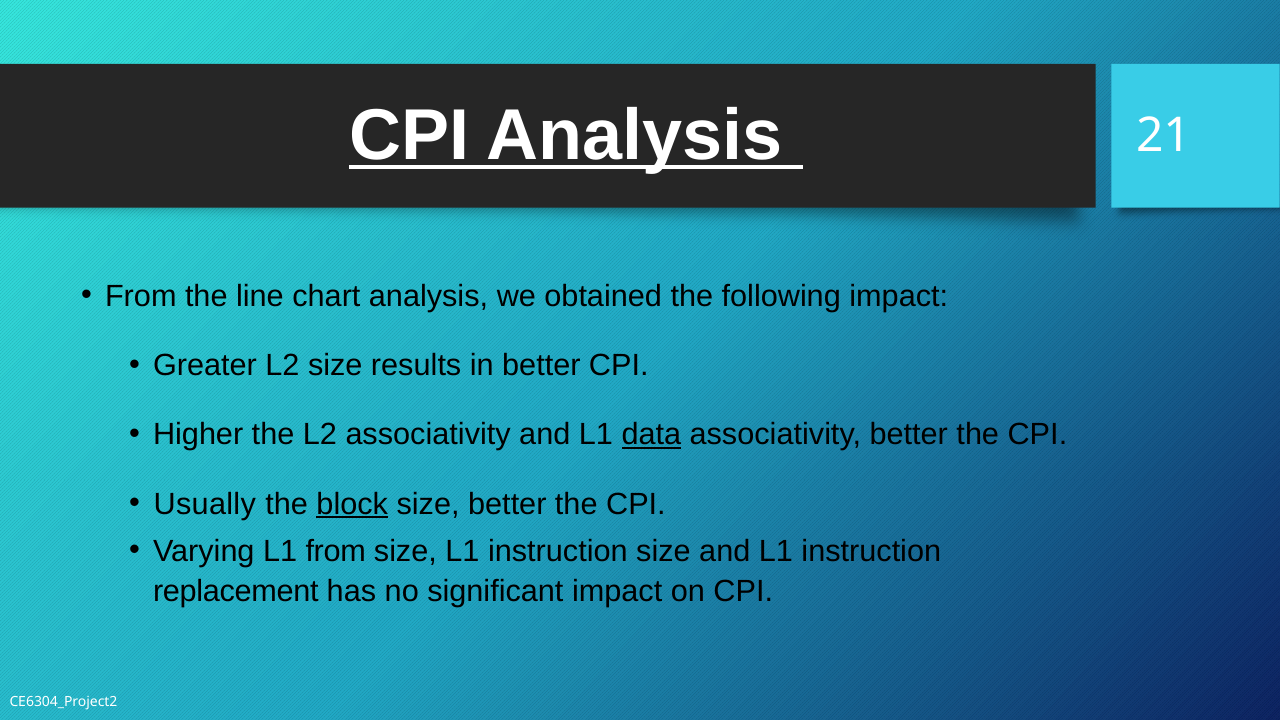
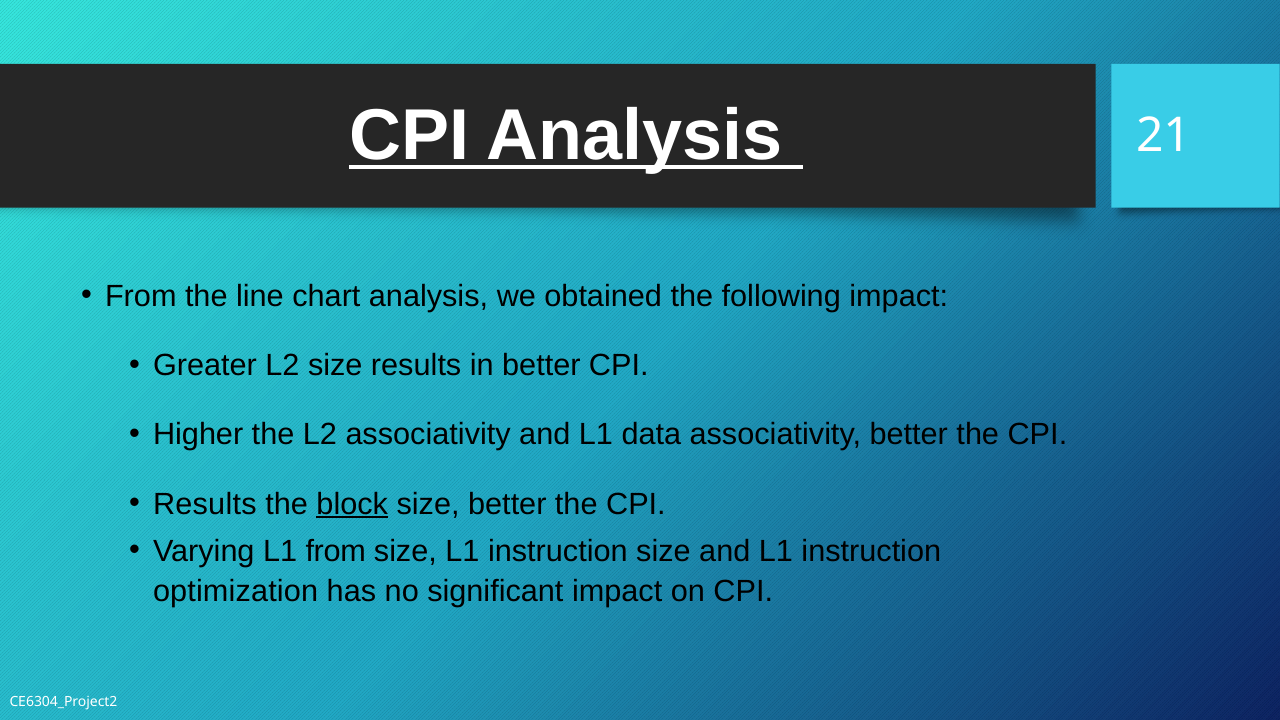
data underline: present -> none (651, 435)
Usually: Usually -> Results (205, 504)
replacement: replacement -> optimization (236, 591)
